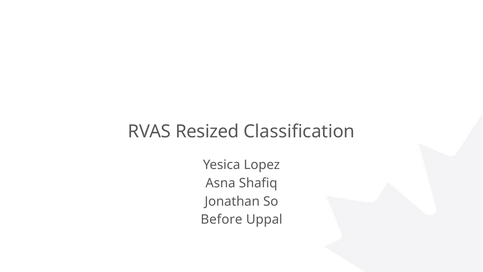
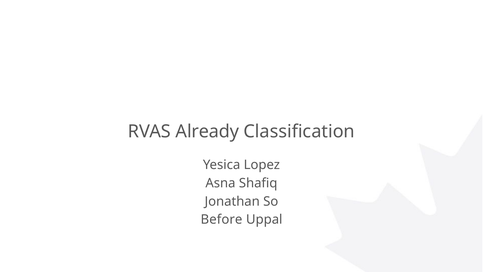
Resized: Resized -> Already (207, 131)
